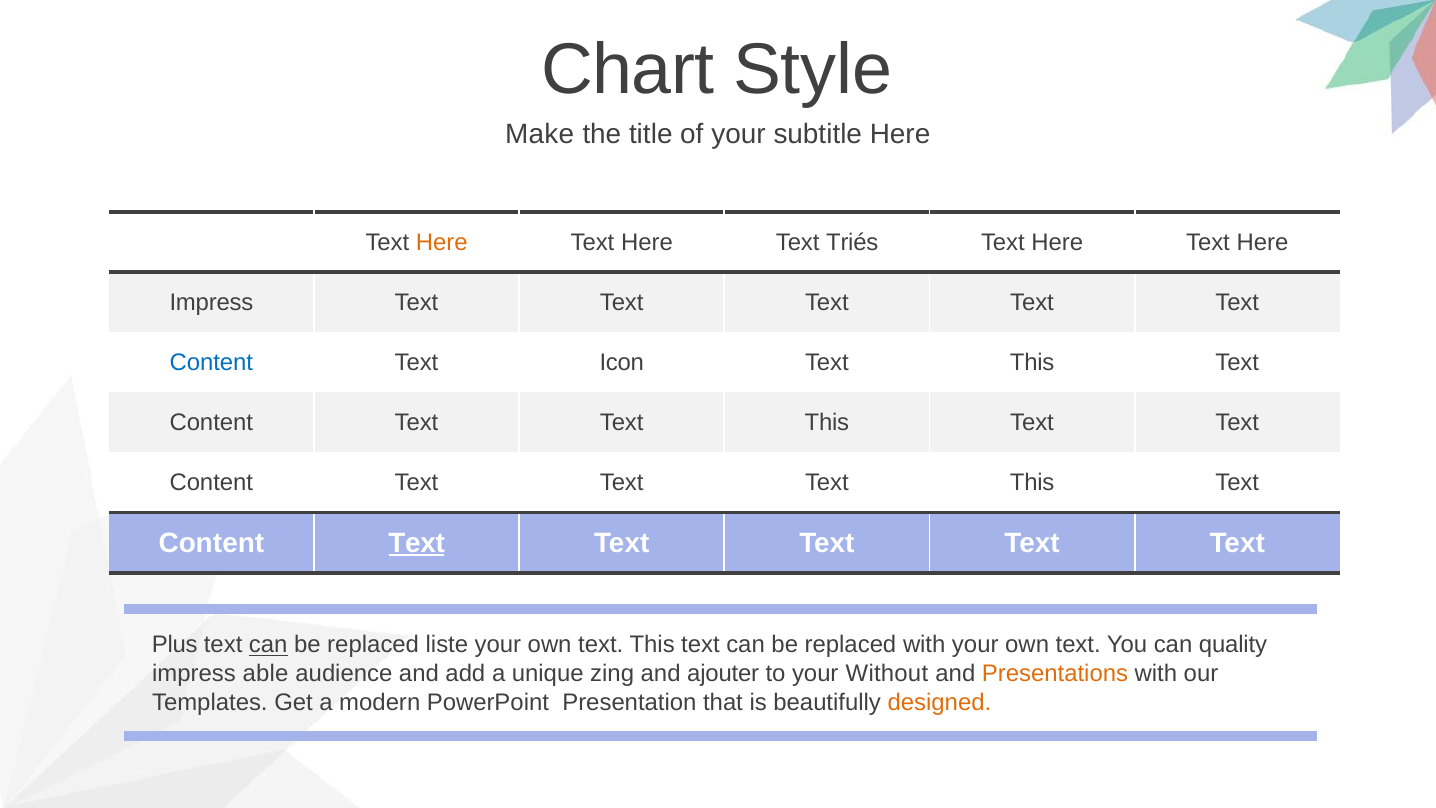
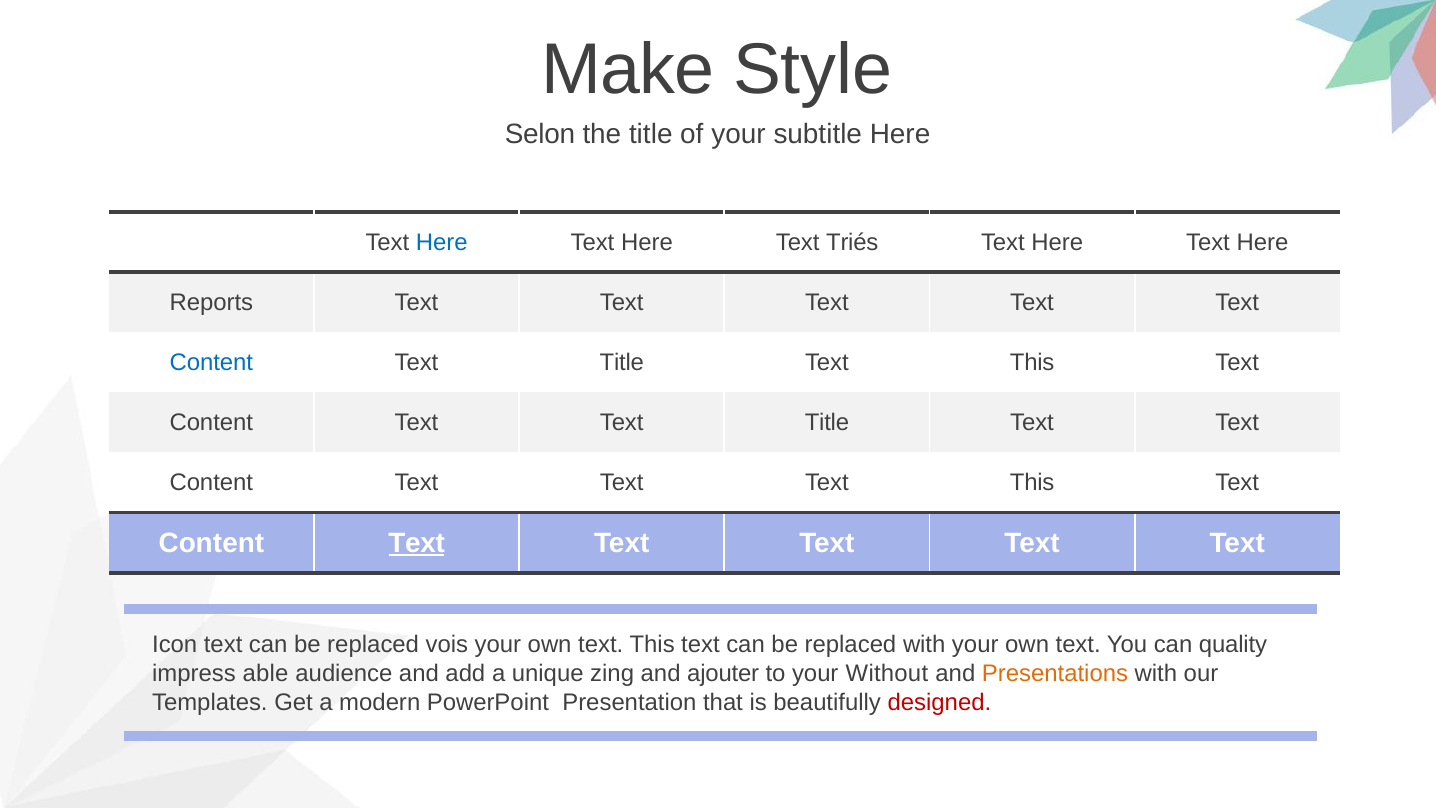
Chart: Chart -> Make (628, 70)
Make: Make -> Selon (540, 134)
Here colour: orange -> blue (442, 242)
Impress: Impress -> Reports (211, 302)
Icon: Icon -> Title (622, 362)
Content Text Text This: This -> Title (827, 423)
Plus: Plus -> Icon (175, 645)
can underline: present -> none (268, 645)
liste: liste -> vois (447, 645)
designed colour: orange -> red (939, 702)
